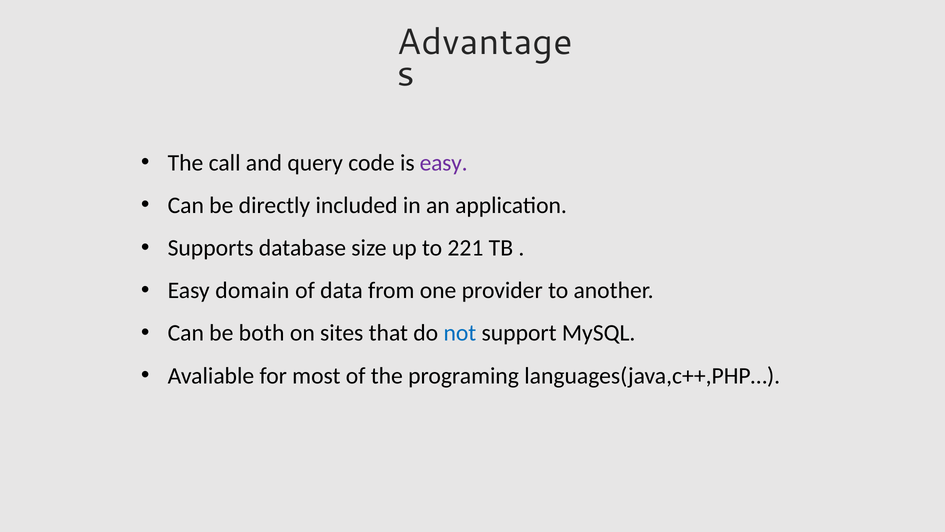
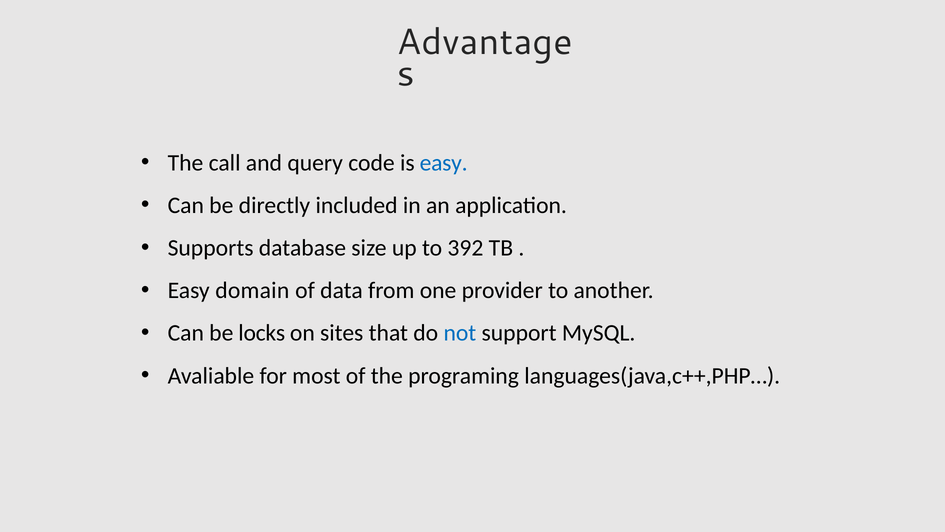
easy colour: purple -> blue (444, 163)
221: 221 -> 392 (465, 248)
both: both -> locks (262, 333)
